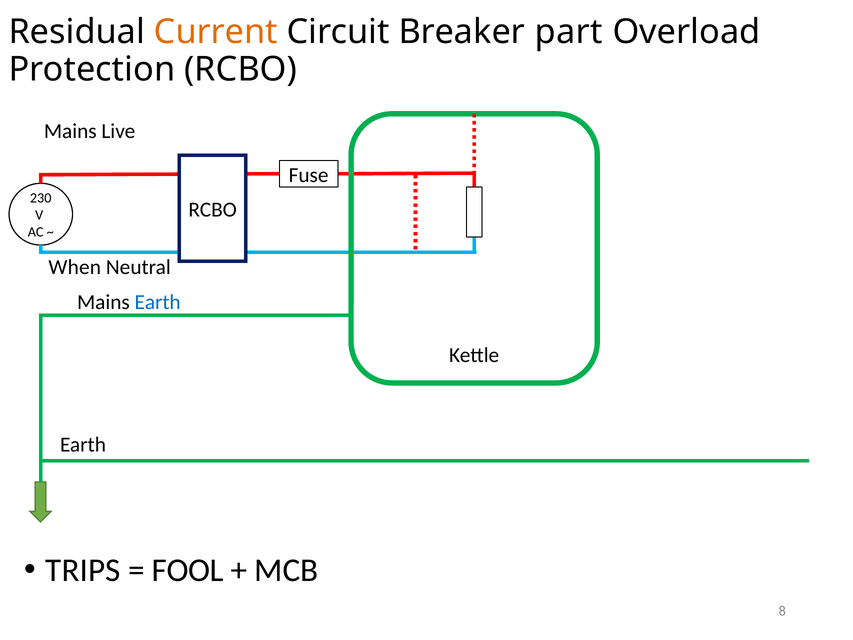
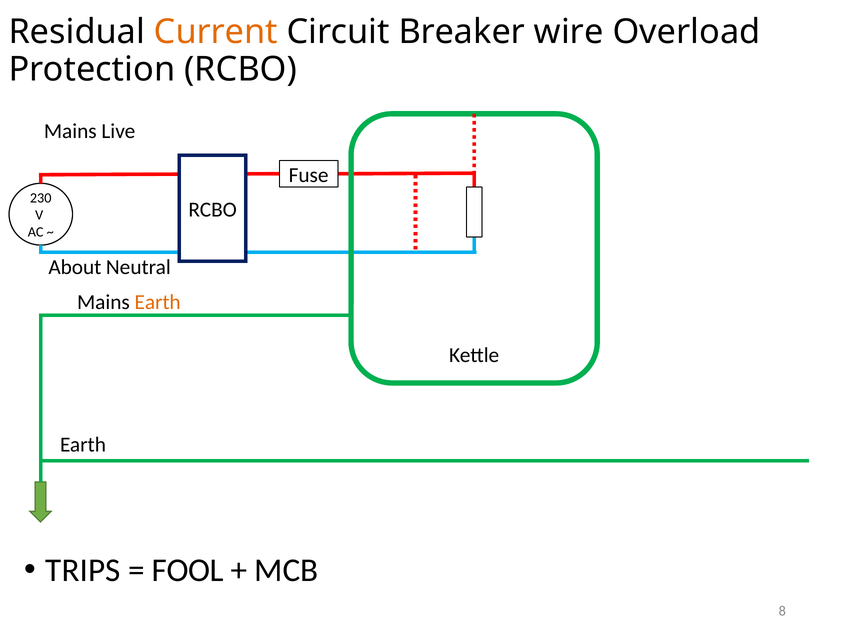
part: part -> wire (569, 32)
When: When -> About (75, 267)
Earth colour: blue -> orange (158, 302)
